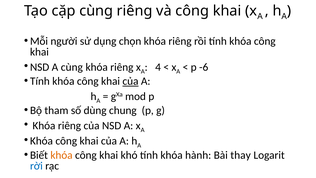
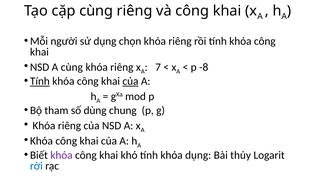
4: 4 -> 7 (158, 67)
-6: -6 -> -8 (204, 67)
Tính underline: none -> present (40, 81)
khóa colour: orange -> purple (61, 155)
khóa hành: hành -> dụng (198, 155)
thay: thay -> thủy (241, 155)
